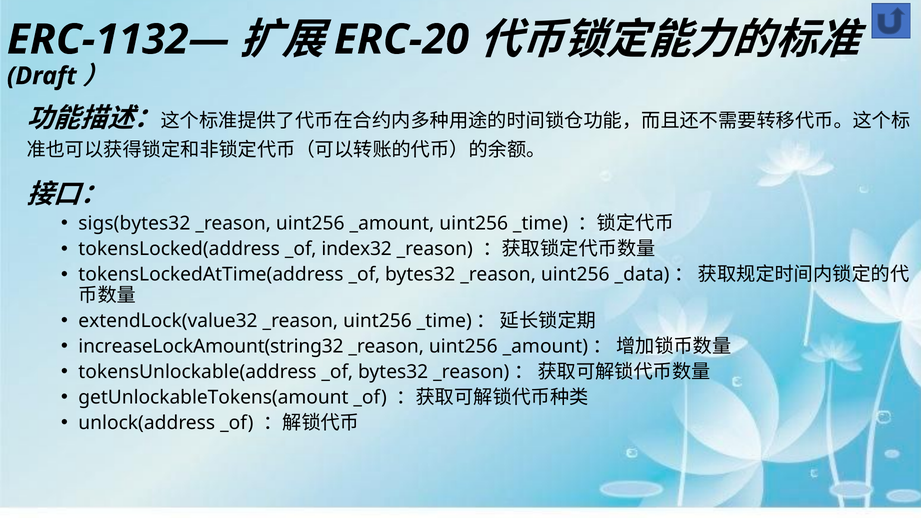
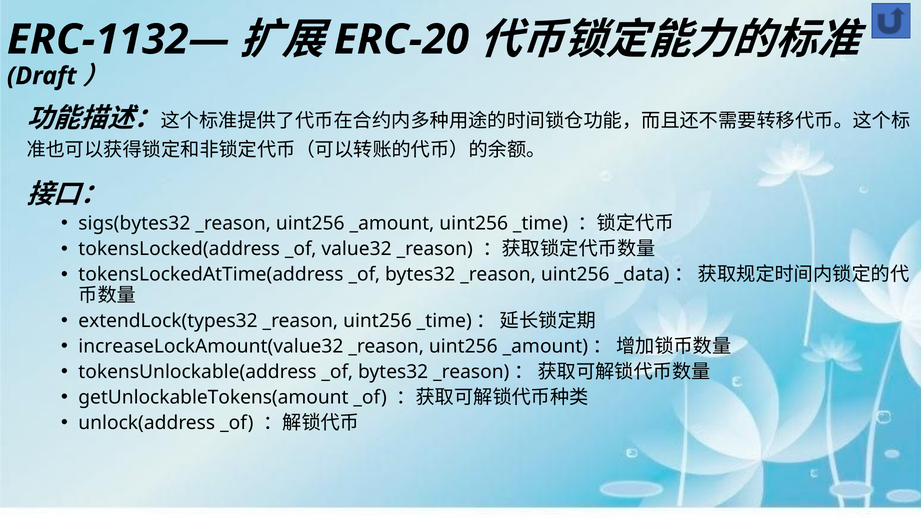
index32: index32 -> value32 (357, 249)
extendLock(value32: extendLock(value32 -> extendLock(types32 (168, 321)
increaseLockAmount(string32: increaseLockAmount(string32 -> increaseLockAmount(value32 (211, 346)
